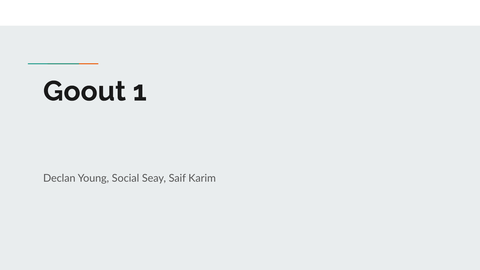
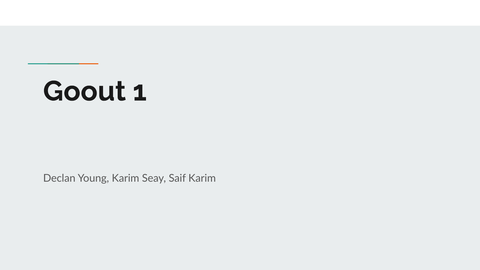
Young Social: Social -> Karim (126, 178)
